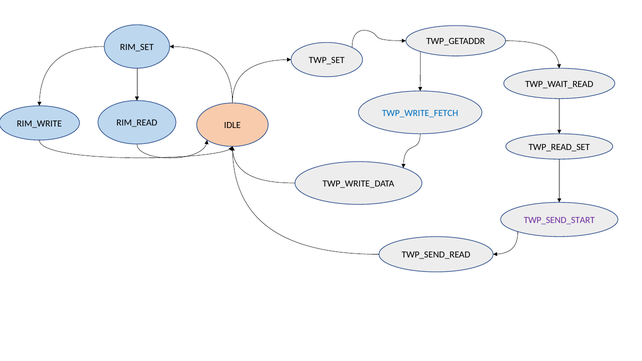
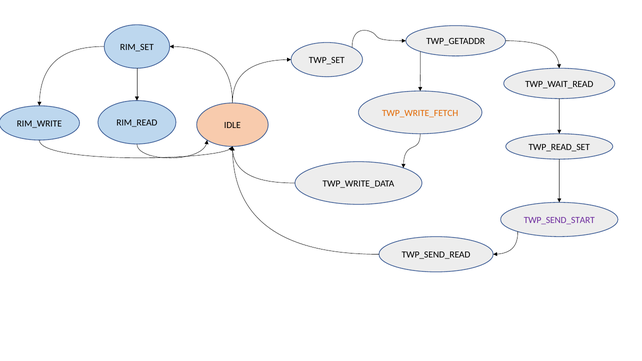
TWP_WRITE_FETCH colour: blue -> orange (420, 113)
